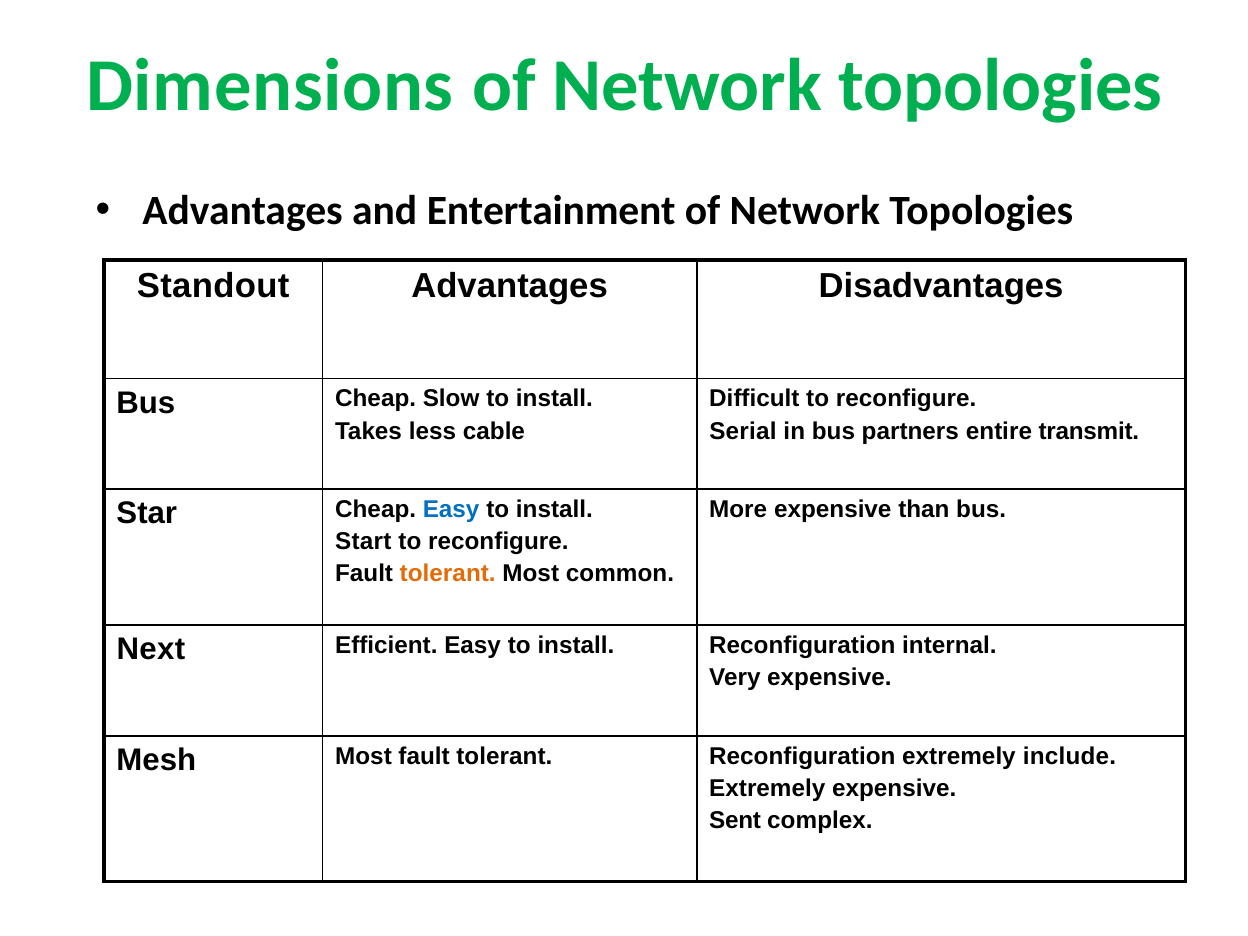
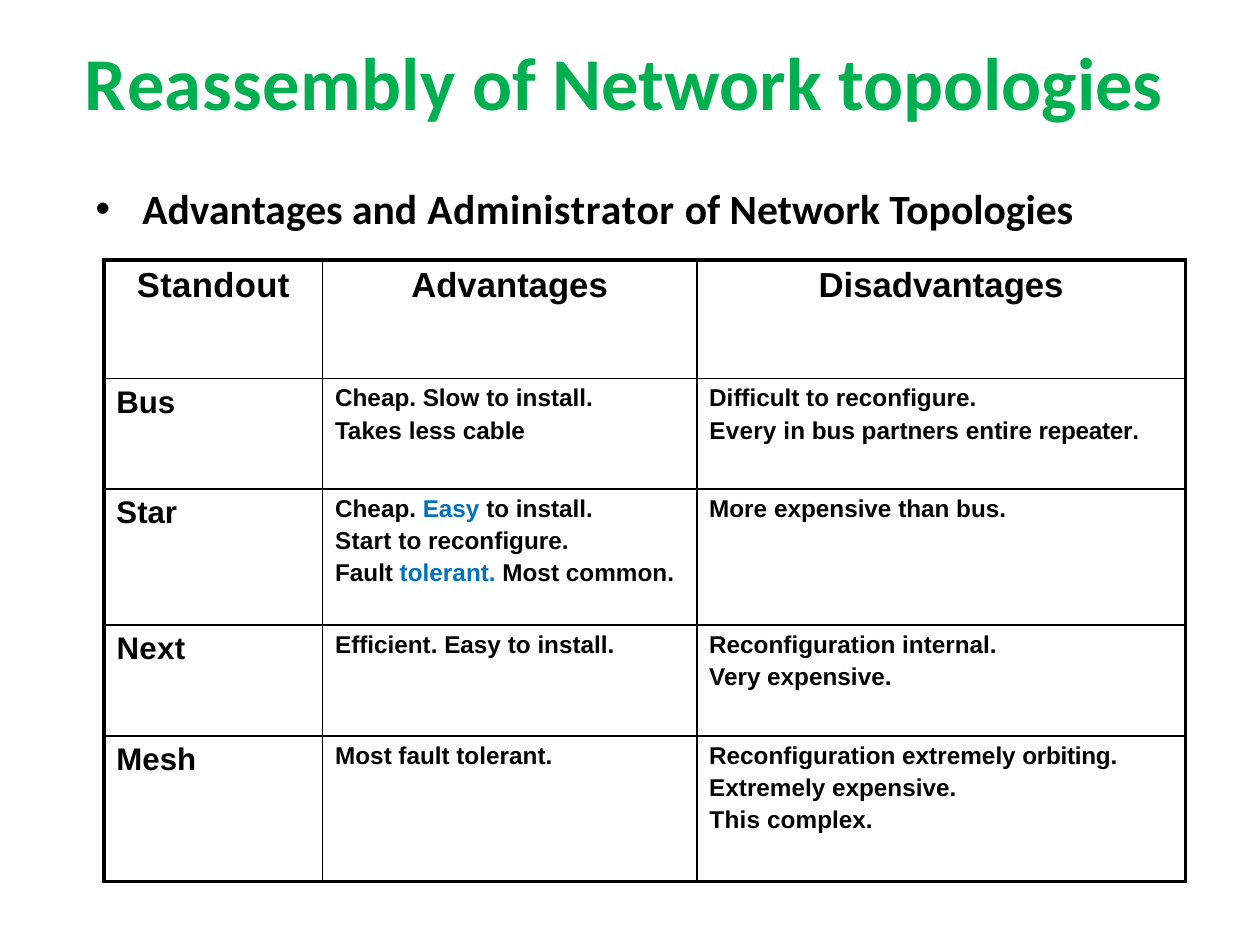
Dimensions: Dimensions -> Reassembly (270, 86)
Entertainment: Entertainment -> Administrator (551, 211)
Serial: Serial -> Every (743, 431)
transmit: transmit -> repeater (1089, 431)
tolerant colour: orange -> blue (448, 573)
include: include -> orbiting (1070, 756)
Sent: Sent -> This (735, 821)
